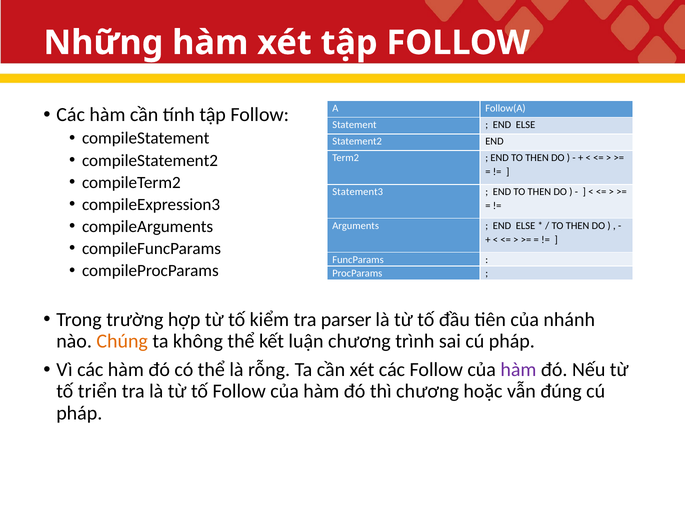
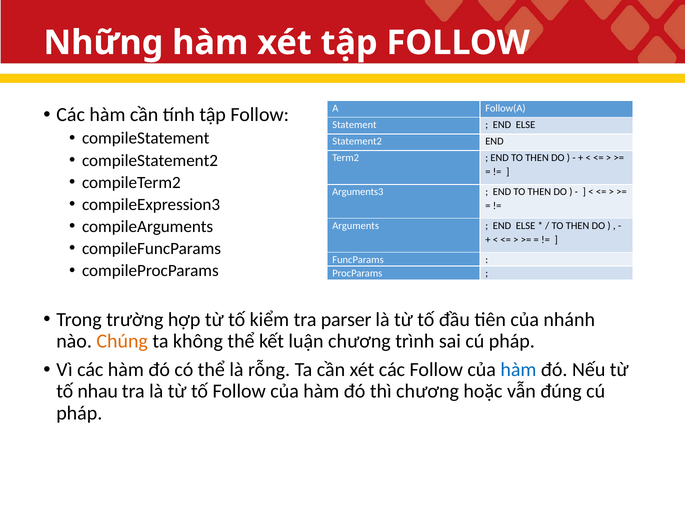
Statement3: Statement3 -> Arguments3 (358, 192)
hàm colour: purple -> blue (518, 370)
triển: triển -> nhau (98, 392)
